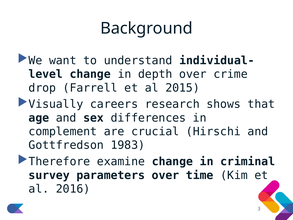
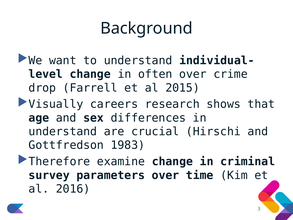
depth: depth -> often (155, 74)
complement: complement -> understand (63, 131)
